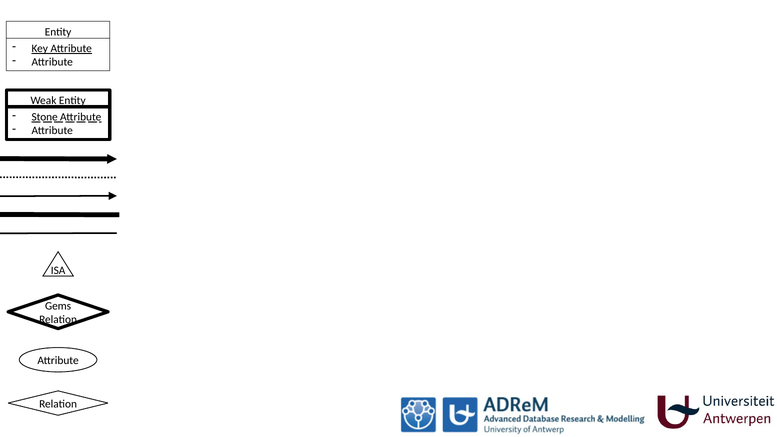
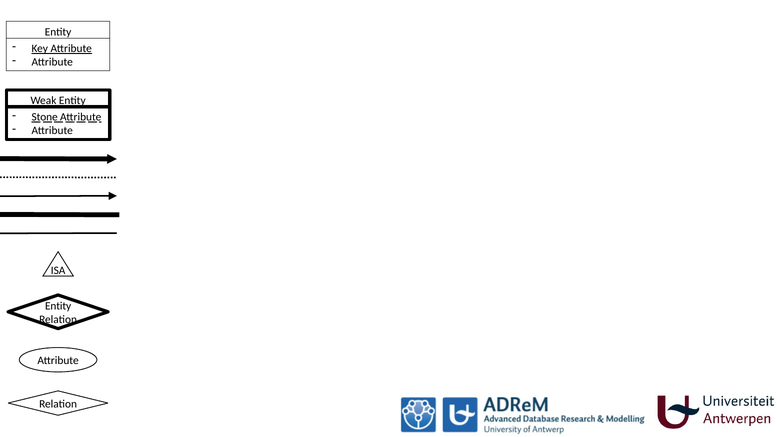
Gems: Gems -> Entity (58, 306)
